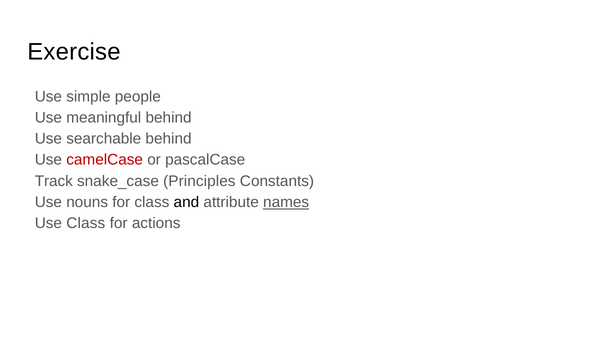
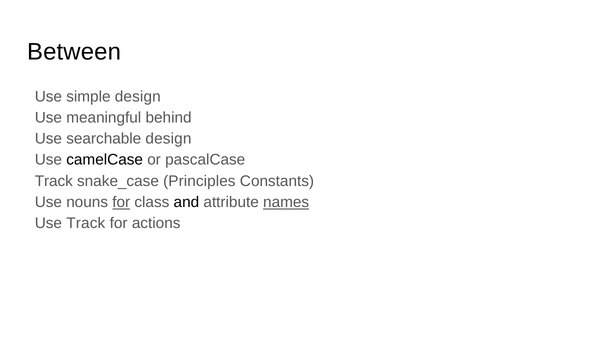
Exercise: Exercise -> Between (74, 52)
simple people: people -> design (138, 97)
searchable behind: behind -> design (168, 139)
camelCase colour: red -> black (105, 160)
for underline: none -> present (121, 202)
Use Class: Class -> Track (86, 224)
